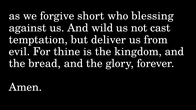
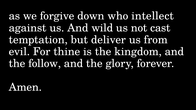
short: short -> down (91, 16)
blessing: blessing -> intellect (153, 16)
bread: bread -> follow (45, 64)
